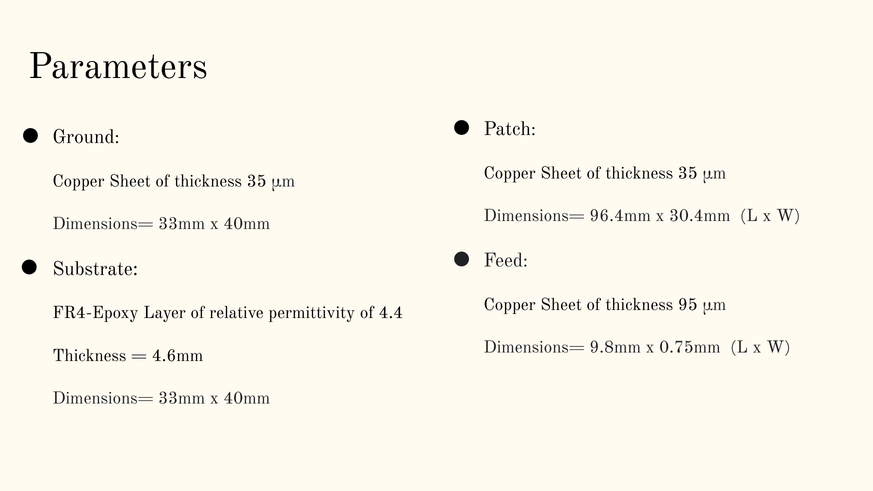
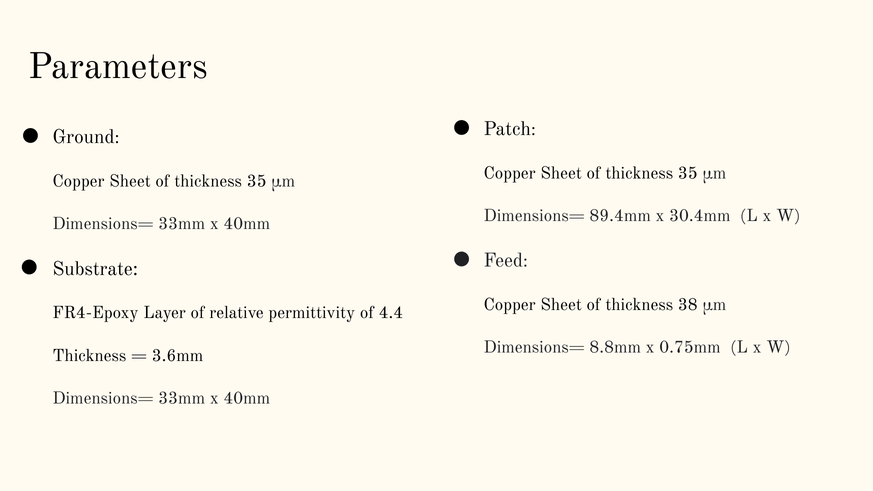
96.4mm: 96.4mm -> 89.4mm (620, 216)
95: 95 -> 38 (688, 305)
9.8mm: 9.8mm -> 8.8mm (615, 347)
4.6mm: 4.6mm -> 3.6mm (178, 356)
